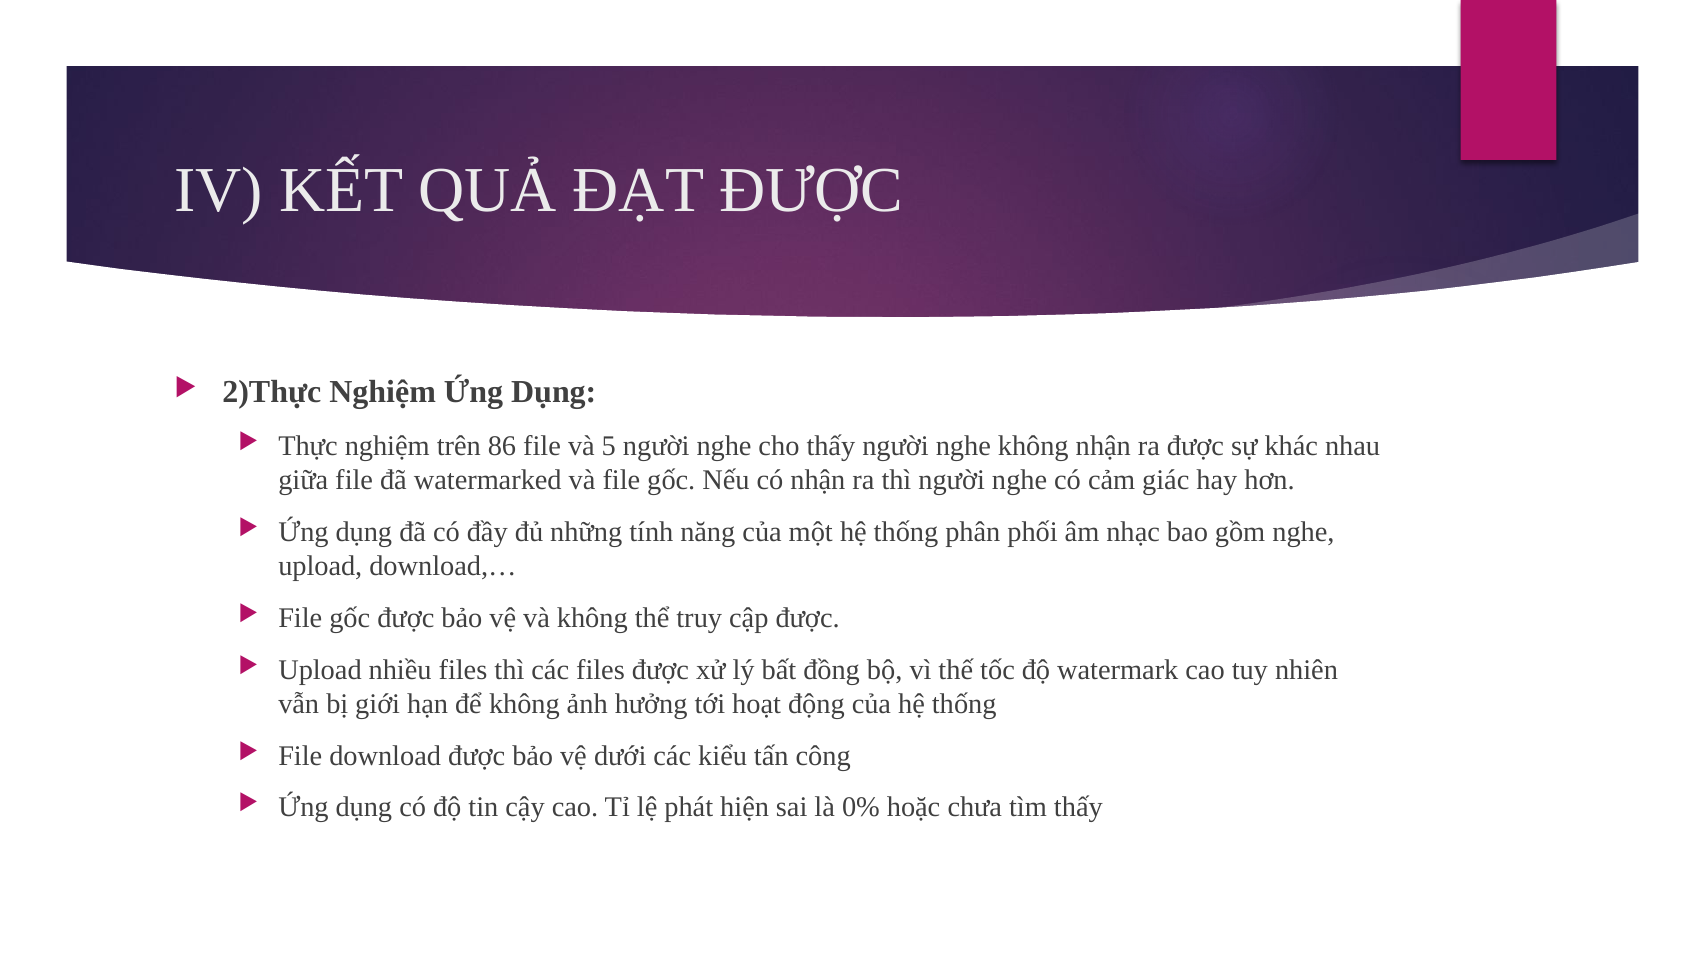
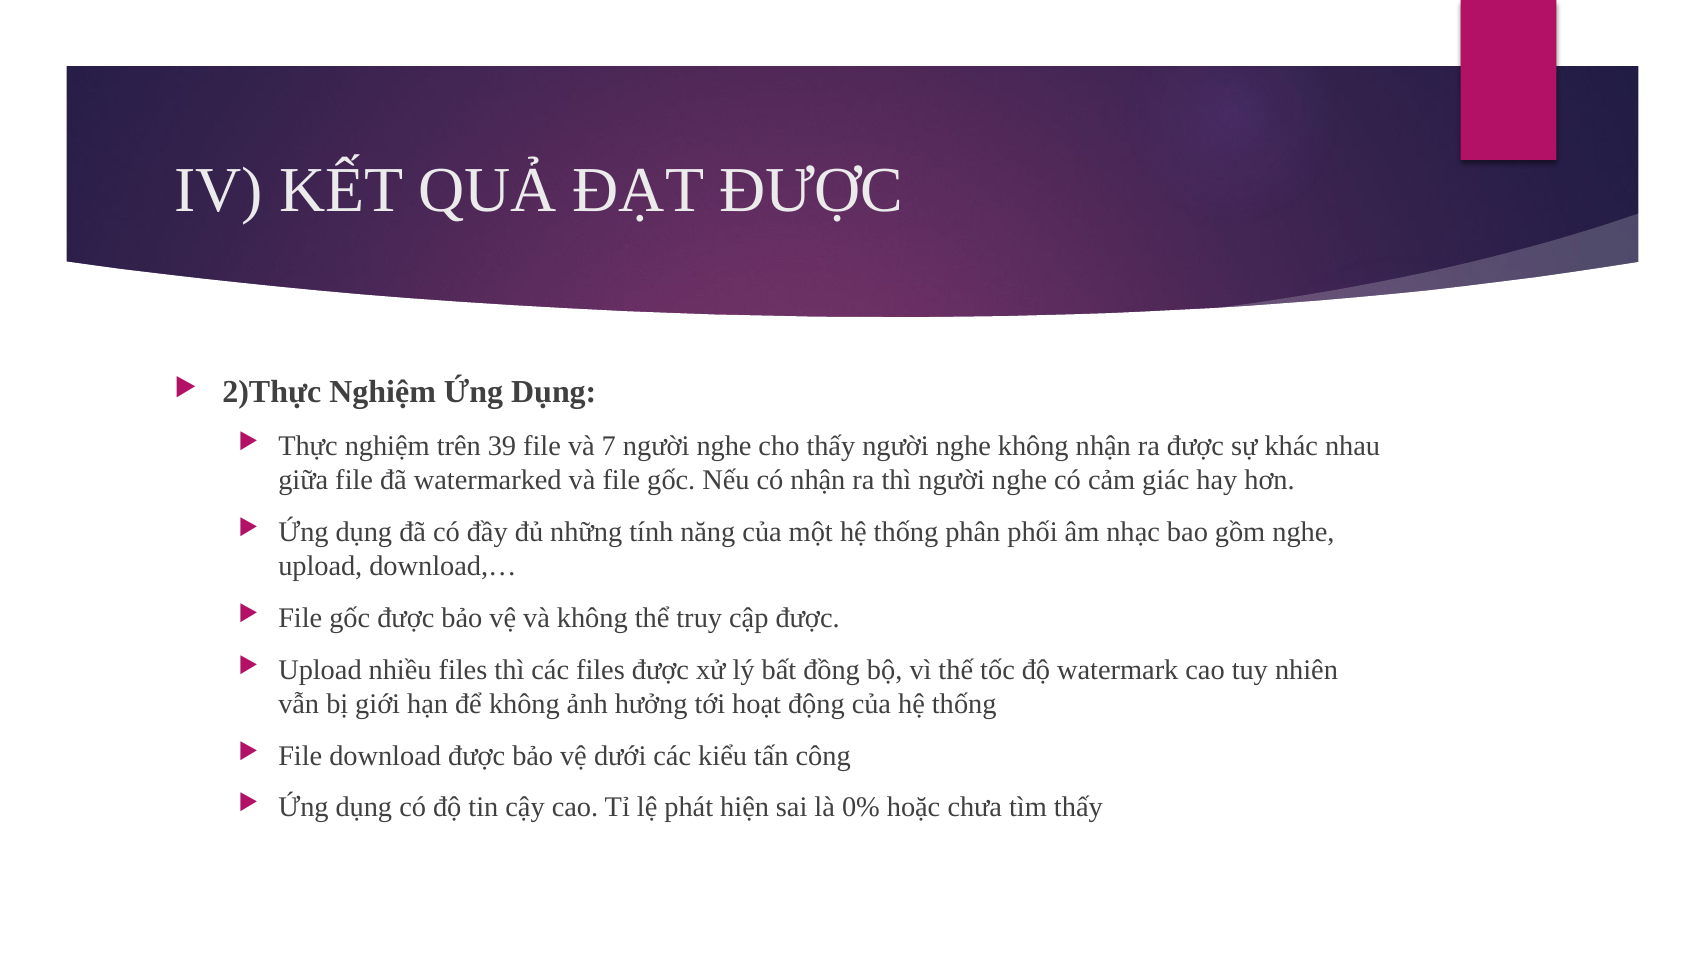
86: 86 -> 39 (502, 446)
5: 5 -> 7 (609, 446)
